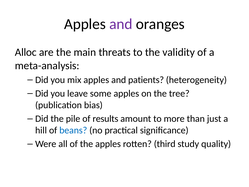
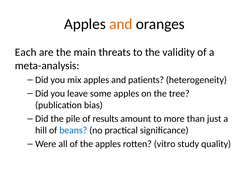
and colour: purple -> orange (121, 24)
Alloc: Alloc -> Each (26, 52)
third: third -> vitro (165, 144)
